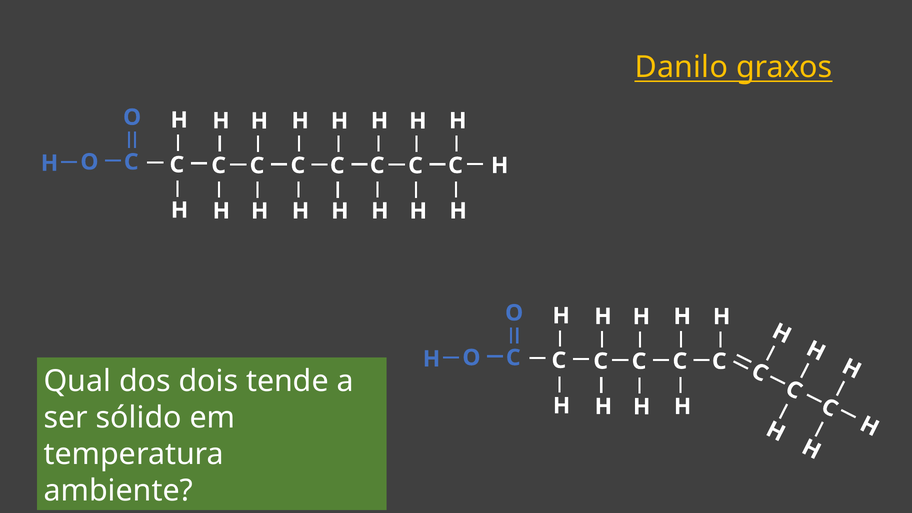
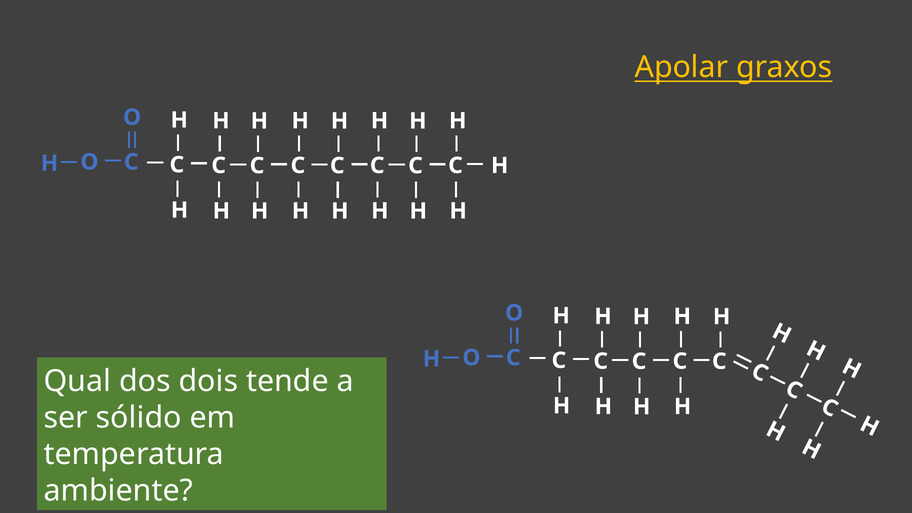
Danilo: Danilo -> Apolar (681, 67)
